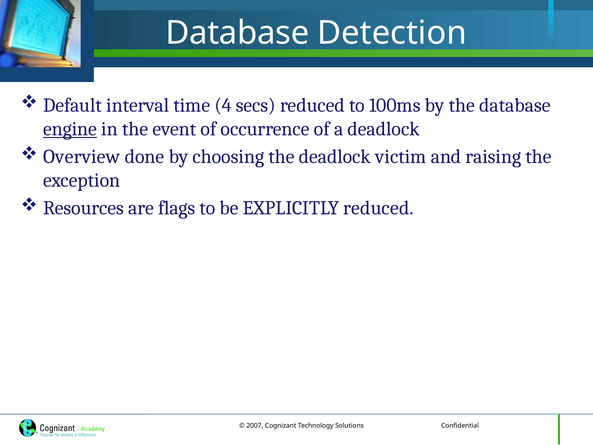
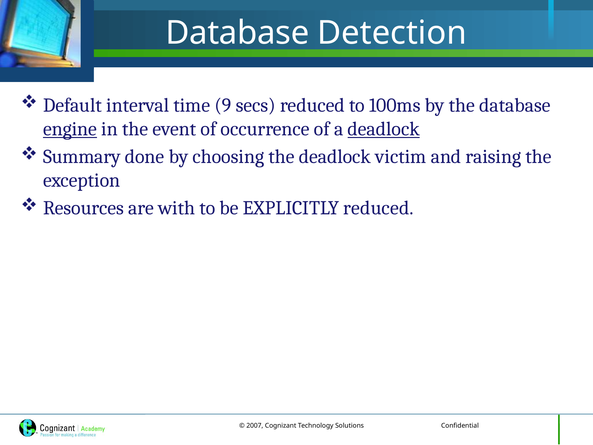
4: 4 -> 9 (223, 105)
deadlock underline: none -> present (384, 129)
Overview: Overview -> Summary (82, 157)
flags: flags -> with (177, 208)
